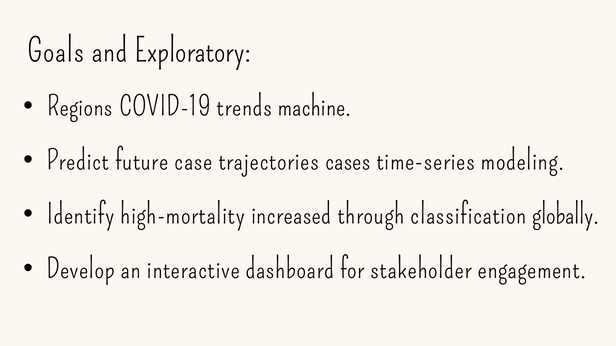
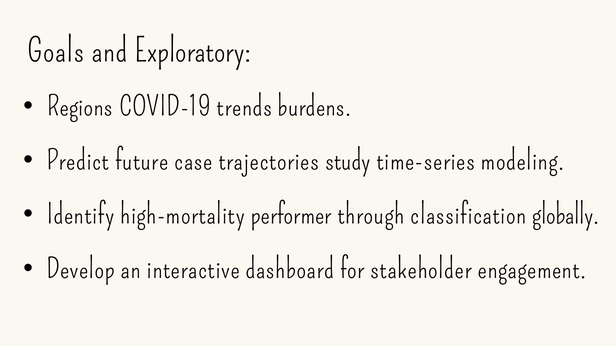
machine: machine -> burdens (315, 107)
cases: cases -> study (348, 161)
increased: increased -> performer (291, 215)
